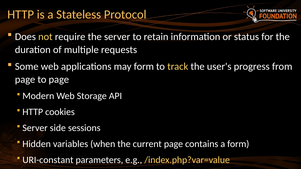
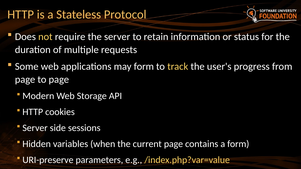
URI-constant: URI-constant -> URI-preserve (48, 160)
